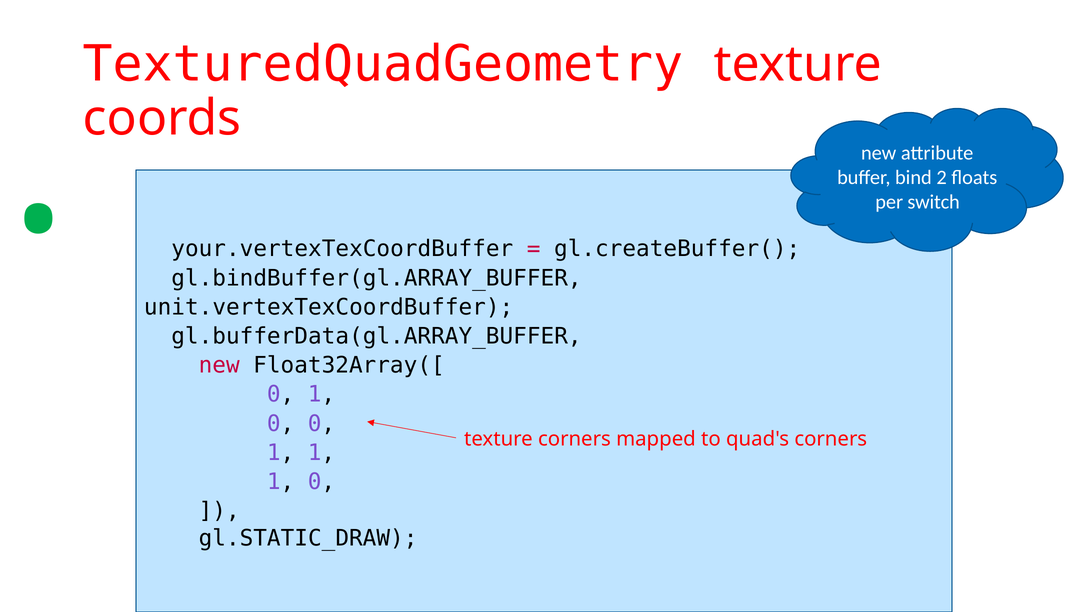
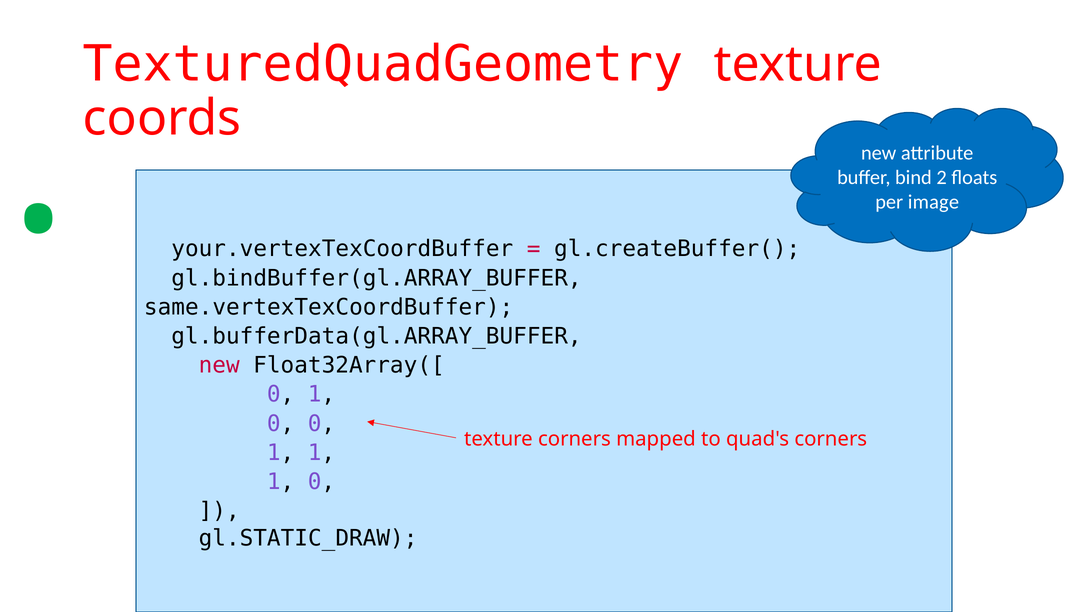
switch: switch -> image (933, 202)
unit.vertexTexCoordBuffer: unit.vertexTexCoordBuffer -> same.vertexTexCoordBuffer (329, 307)
